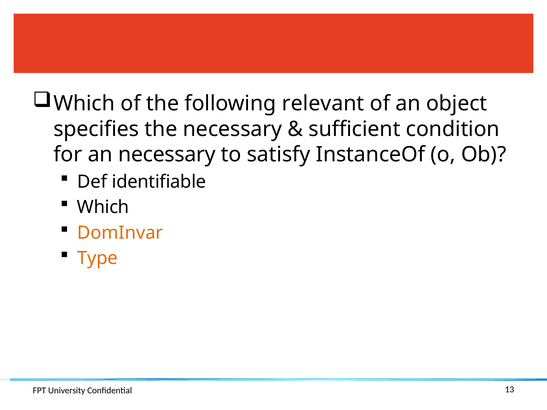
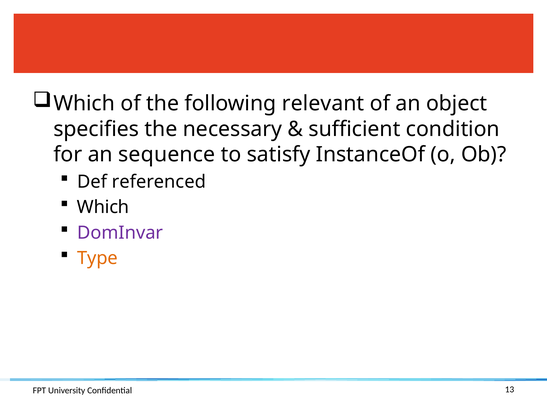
an necessary: necessary -> sequence (167, 155)
identifiable: identifiable -> referenced (159, 182)
DomInvar colour: orange -> purple (120, 233)
